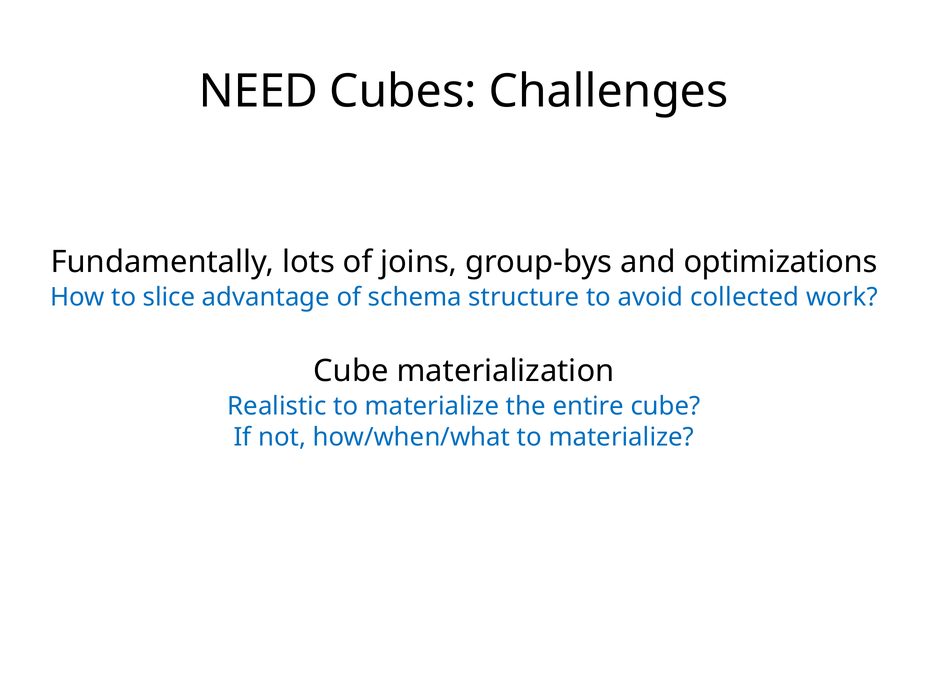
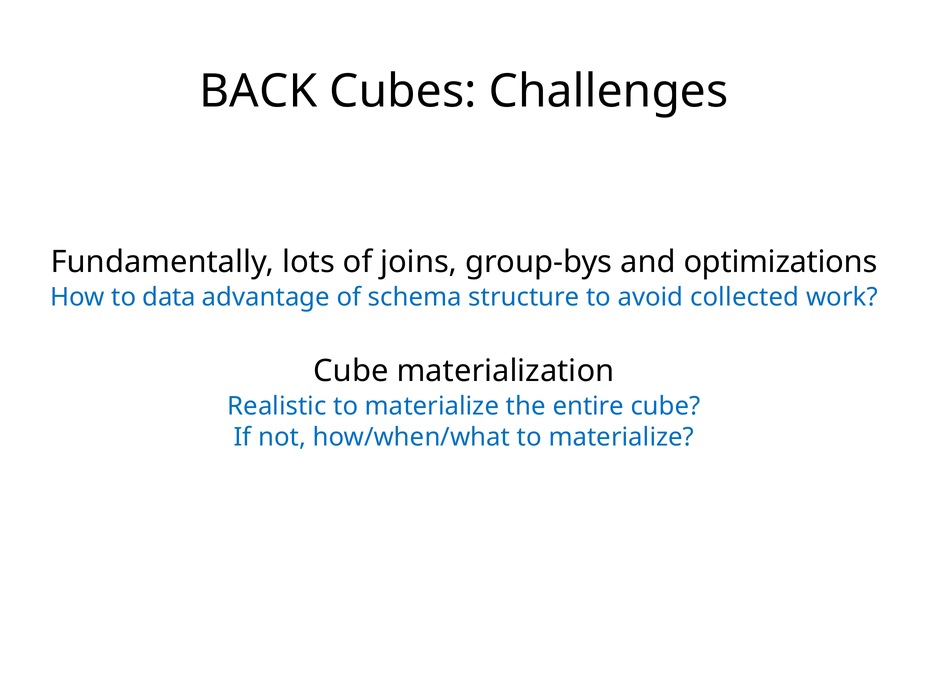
NEED: NEED -> BACK (258, 91)
slice: slice -> data (169, 297)
